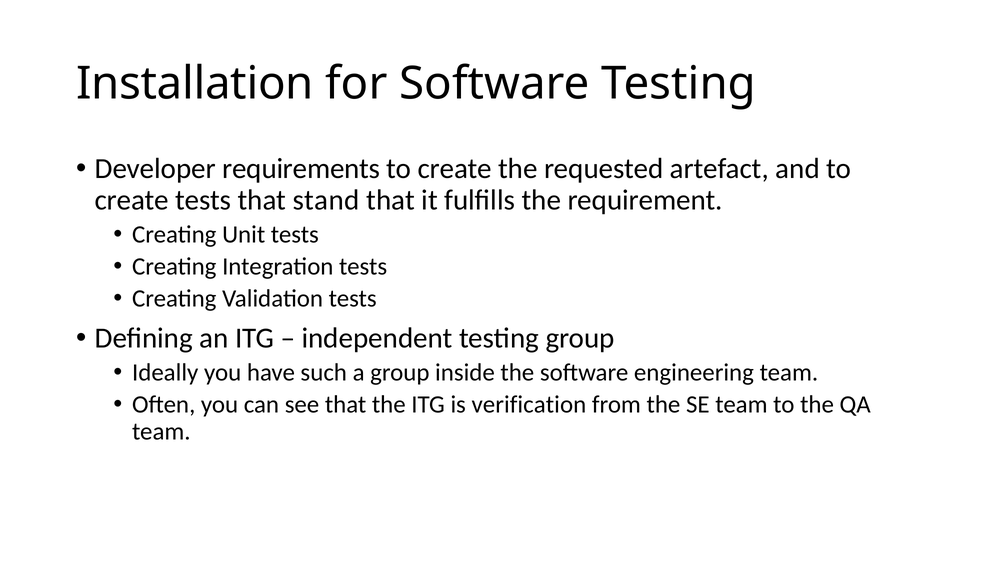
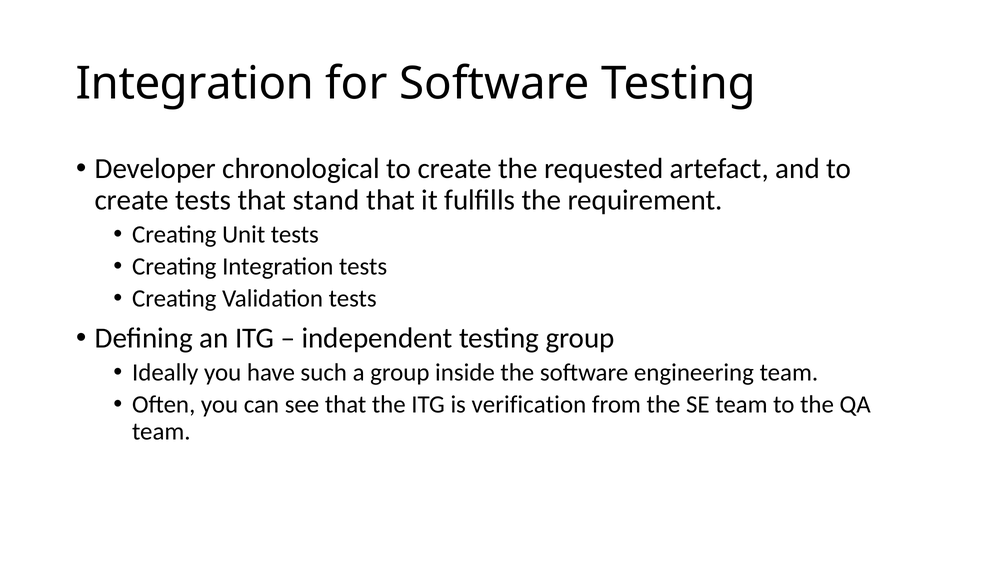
Installation: Installation -> Integration (195, 84)
requirements: requirements -> chronological (301, 169)
